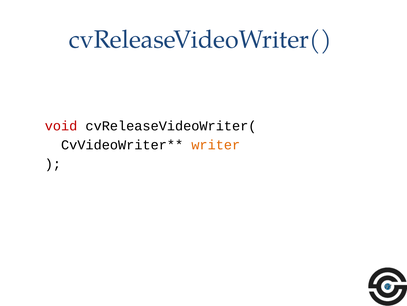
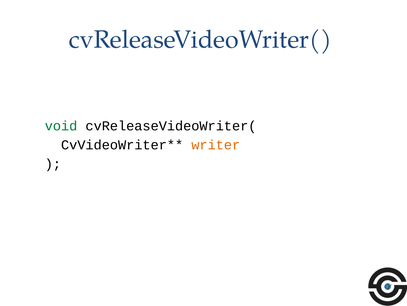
void colour: red -> green (61, 126)
